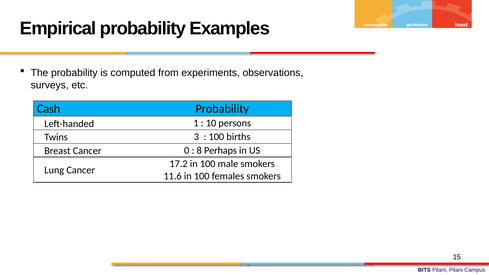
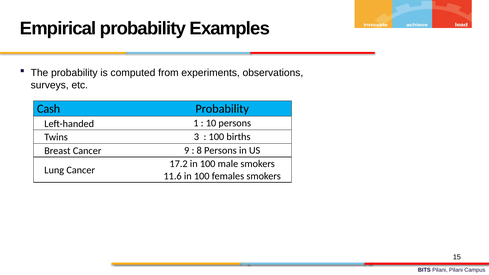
0: 0 -> 9 (187, 151)
8 Perhaps: Perhaps -> Persons (220, 151)
